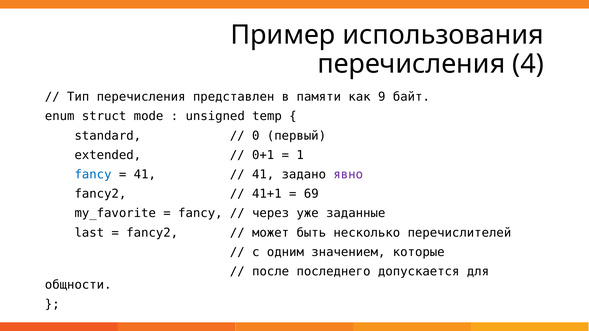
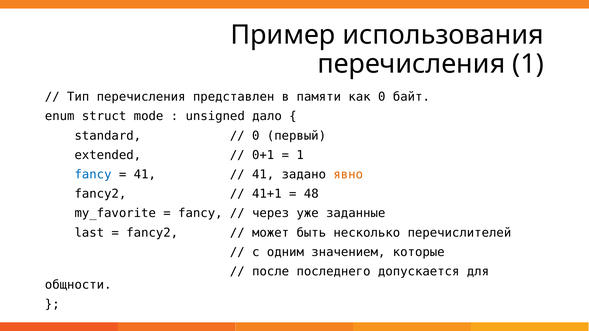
перечисления 4: 4 -> 1 (528, 64)
как 9: 9 -> 0 (382, 97)
temp: temp -> дало (267, 116)
явно colour: purple -> orange (348, 175)
69: 69 -> 48 (311, 194)
